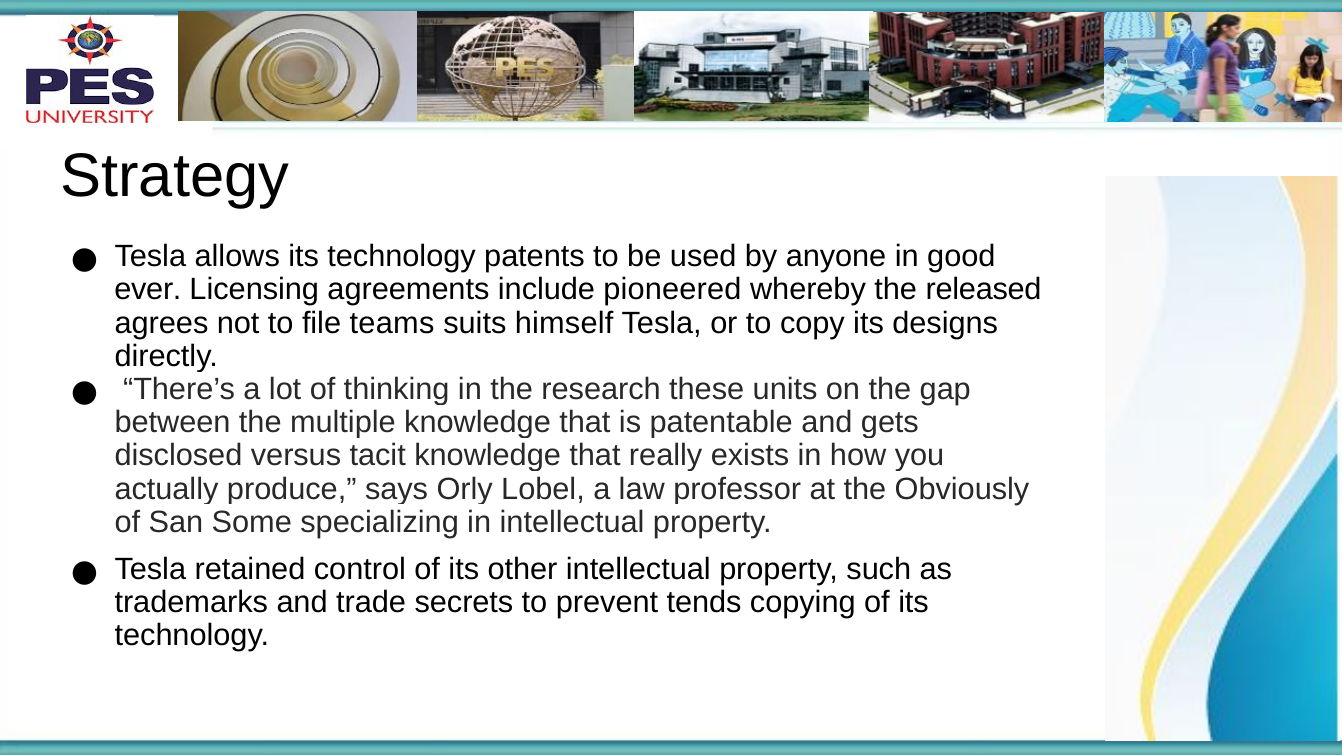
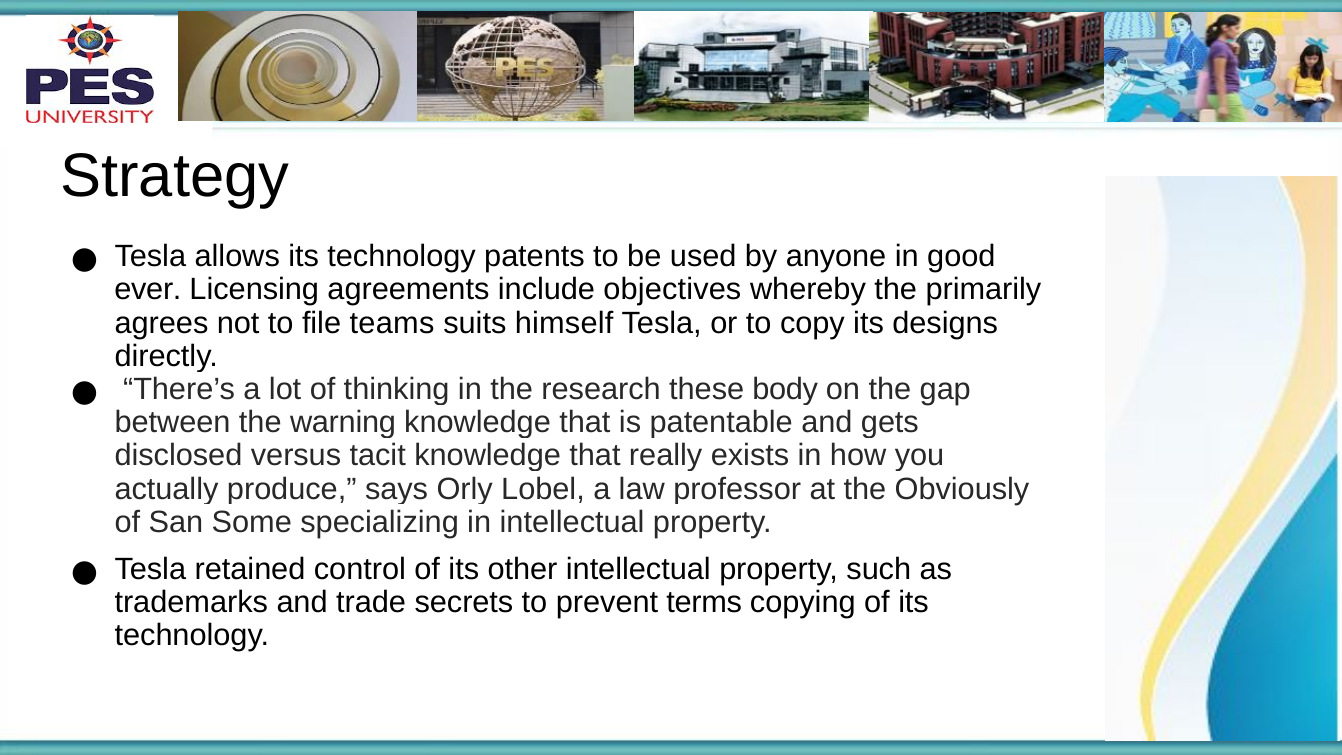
pioneered: pioneered -> objectives (672, 290)
released: released -> primarily (983, 290)
units: units -> body (785, 389)
multiple: multiple -> warning (343, 422)
tends: tends -> terms (704, 602)
